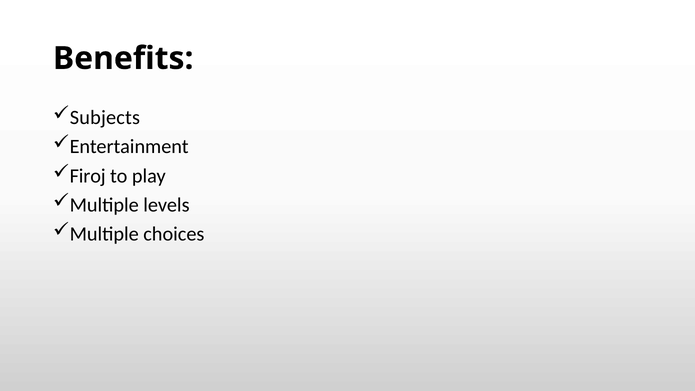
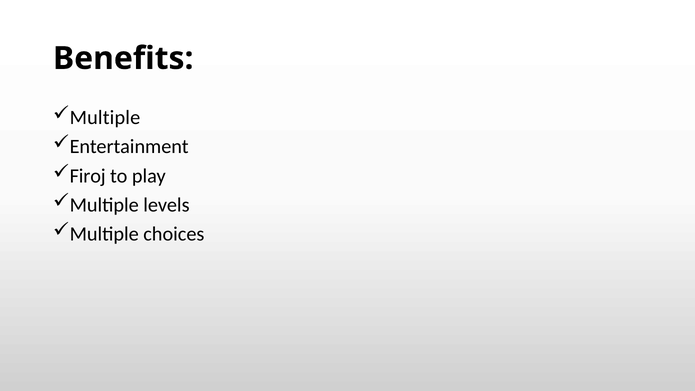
Subjects: Subjects -> Multiple (105, 118)
